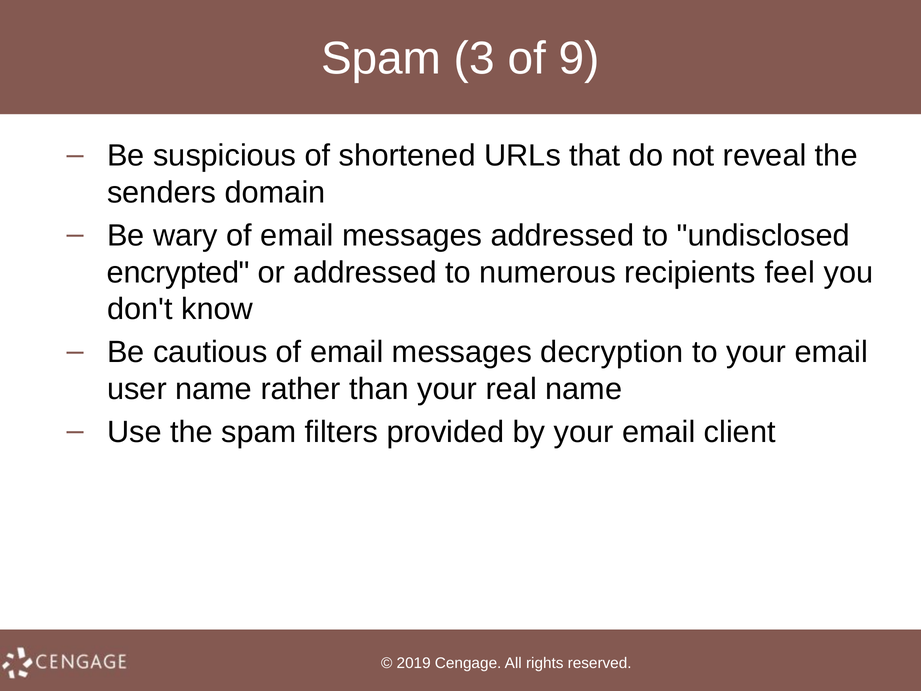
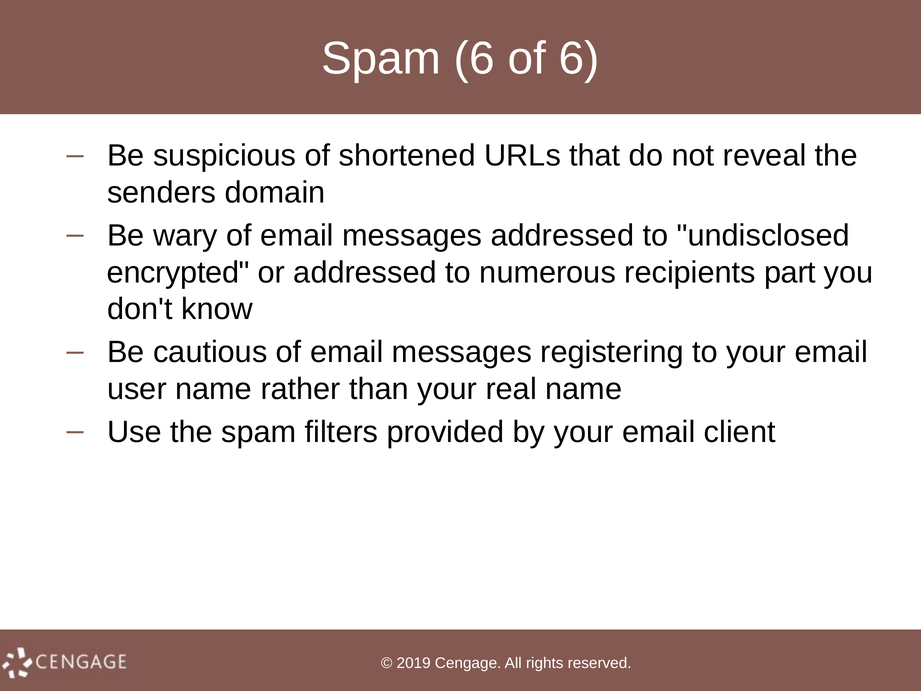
Spam 3: 3 -> 6 (474, 58)
of 9: 9 -> 6 (579, 58)
feel: feel -> part (790, 272)
decryption: decryption -> registering (612, 352)
